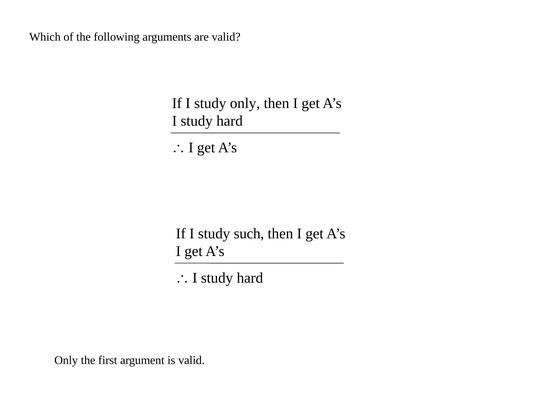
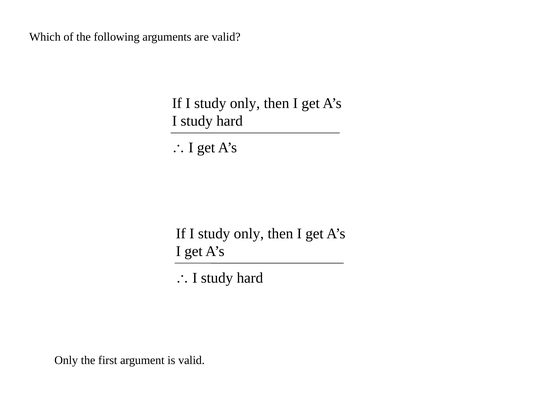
such: such -> only (249, 233)
